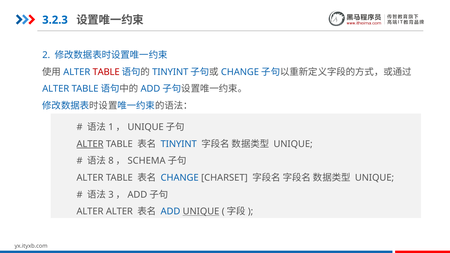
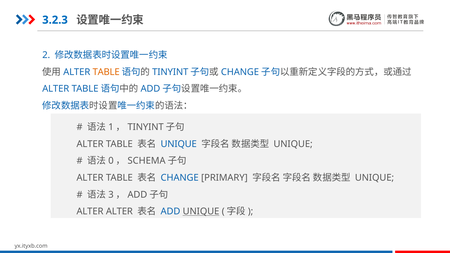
TABLE colour: red -> orange (106, 72)
UNIQUE: UNIQUE -> TINYINT (146, 127)
ALTER underline: present -> none (90, 144)
TINYINT: TINYINT -> UNIQUE (179, 144)
8: 8 -> 0 (111, 161)
CHARSET: CHARSET -> PRIMARY (224, 178)
